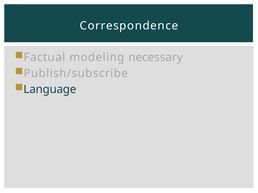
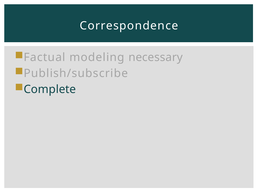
Language: Language -> Complete (50, 90)
